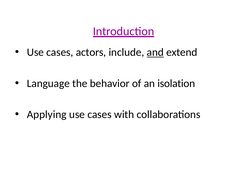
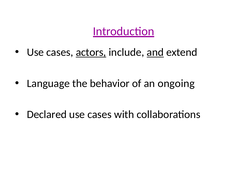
actors underline: none -> present (91, 52)
isolation: isolation -> ongoing (176, 84)
Applying: Applying -> Declared (47, 115)
